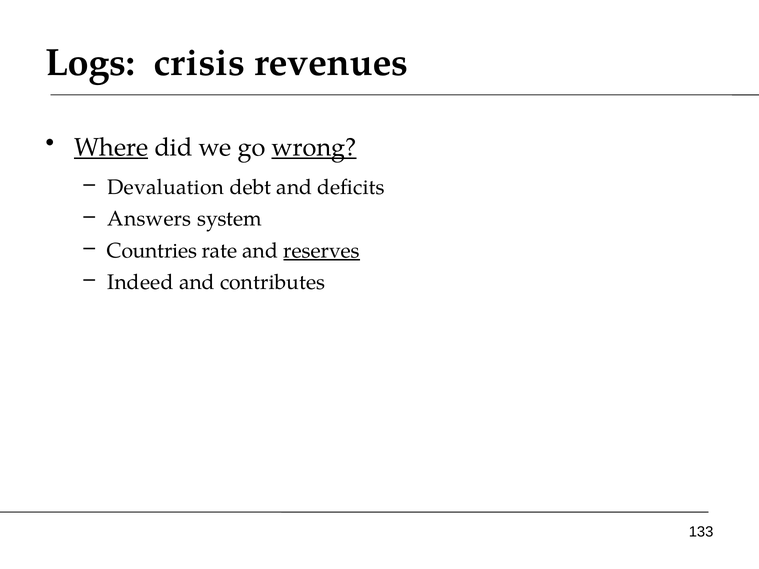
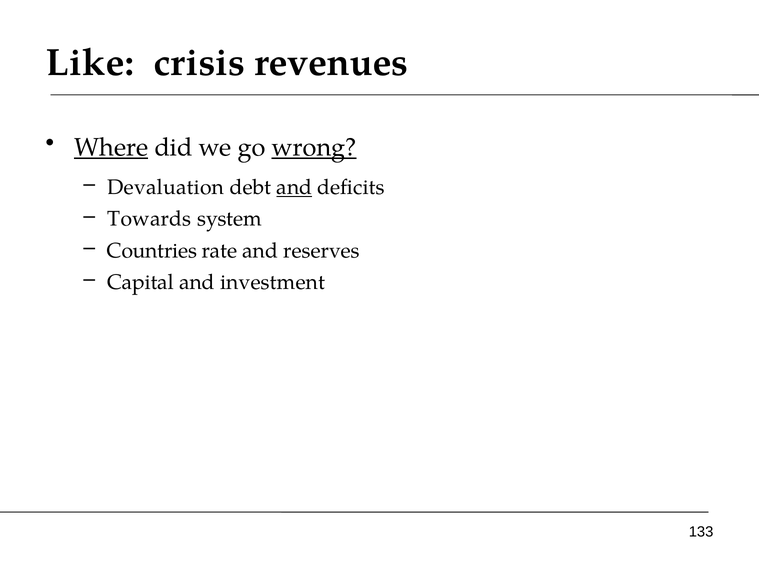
Logs: Logs -> Like (90, 63)
and underline: none -> present (294, 187)
Answers: Answers -> Towards (149, 219)
reserves underline: present -> none (322, 251)
Indeed: Indeed -> Capital (141, 282)
contributes: contributes -> investment (273, 282)
